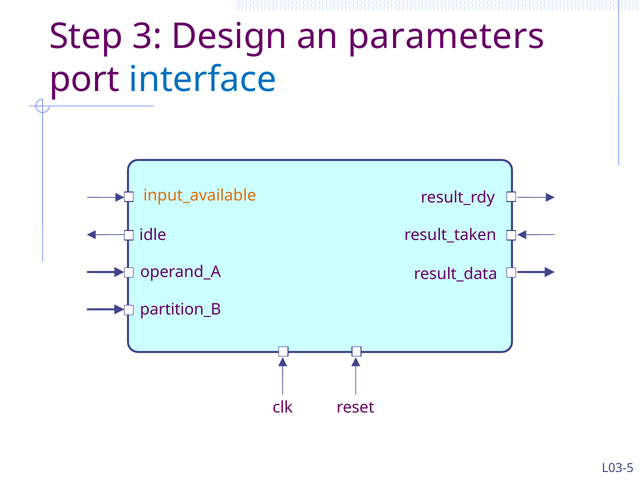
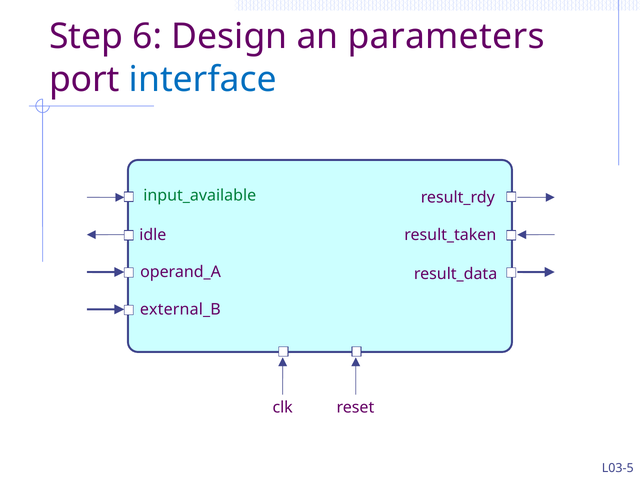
3: 3 -> 6 (147, 37)
input_available colour: orange -> green (200, 195)
partition_B: partition_B -> external_B (180, 309)
